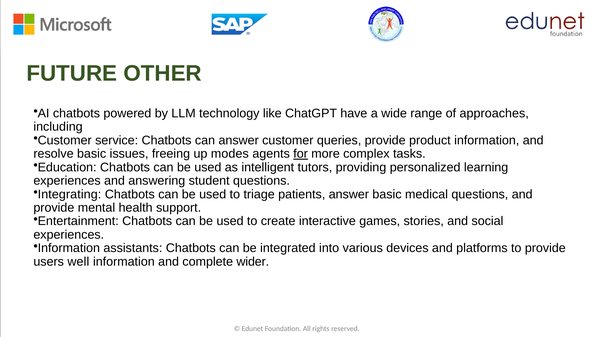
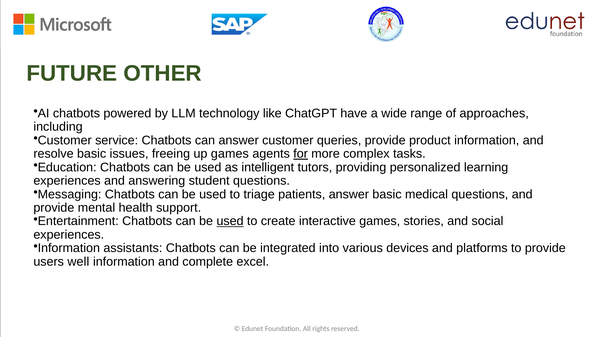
up modes: modes -> games (230, 154)
Integrating: Integrating -> Messaging (70, 194)
used underline: none -> present (230, 221)
wider: wider -> excel (253, 261)
